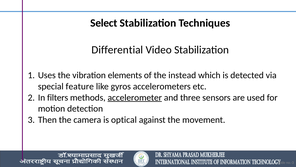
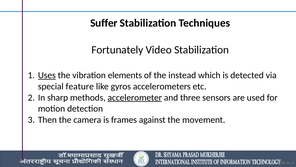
Select: Select -> Suffer (104, 23)
Differential: Differential -> Fortunately (117, 50)
Uses underline: none -> present (47, 75)
filters: filters -> sharp (58, 97)
optical: optical -> frames (124, 119)
